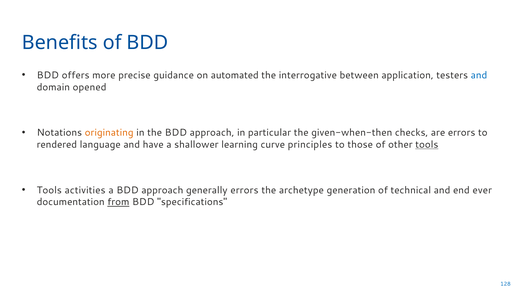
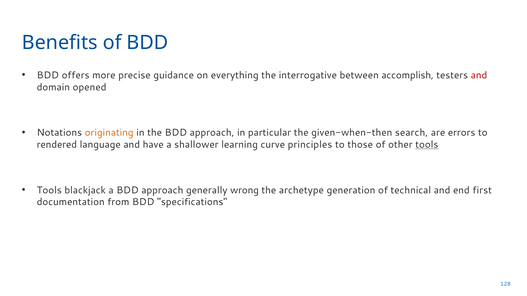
automated: automated -> everything (235, 75)
application: application -> accomplish (408, 75)
and colour: blue -> red (479, 75)
checks: checks -> search (412, 133)
activities: activities -> blackjack (85, 190)
generally errors: errors -> wrong (245, 190)
ever: ever -> first (482, 190)
from underline: present -> none (118, 202)
